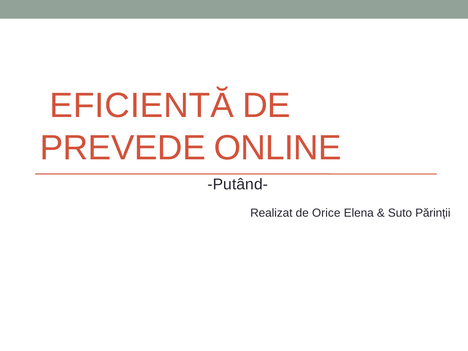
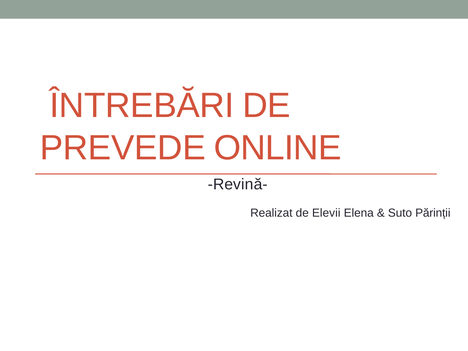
EFICIENTĂ: EFICIENTĂ -> ÎNTREBĂRI (142, 106)
Putând-: Putând- -> Revină- (238, 184)
Orice: Orice -> Elevii (326, 213)
